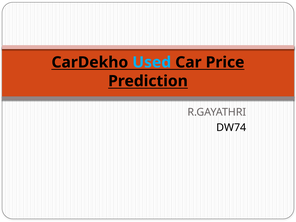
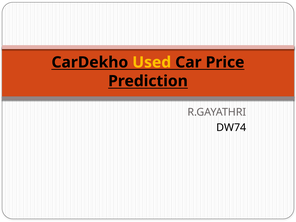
Used colour: light blue -> yellow (152, 62)
